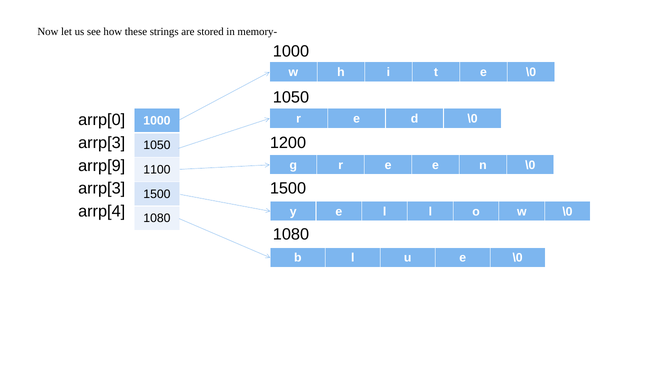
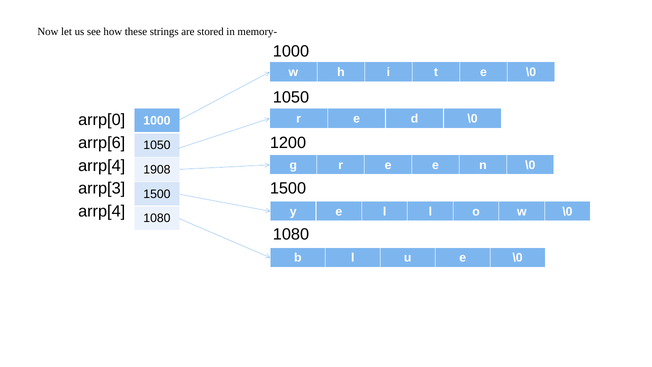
arrp[3: arrp[3 -> arrp[6 (102, 143)
arrp[9: arrp[9 -> arrp[4 (102, 166)
1100: 1100 -> 1908 (157, 169)
